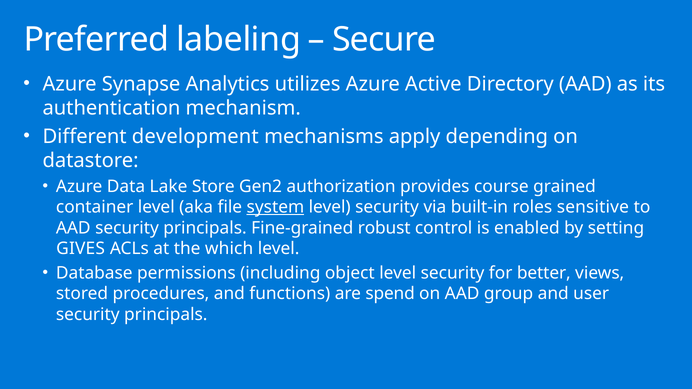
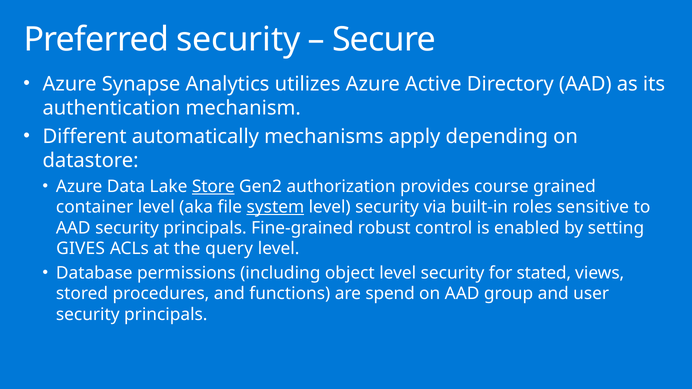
Preferred labeling: labeling -> security (238, 40)
development: development -> automatically (195, 137)
Store underline: none -> present (213, 187)
which: which -> query (229, 249)
better: better -> stated (544, 273)
